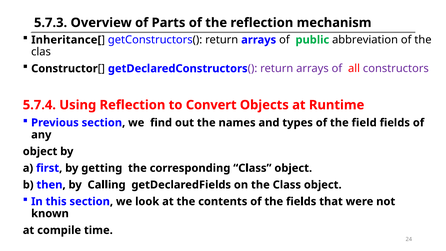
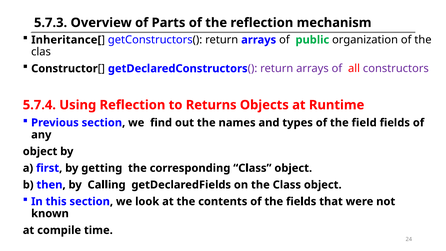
abbreviation: abbreviation -> organization (365, 40)
Convert: Convert -> Returns (211, 105)
